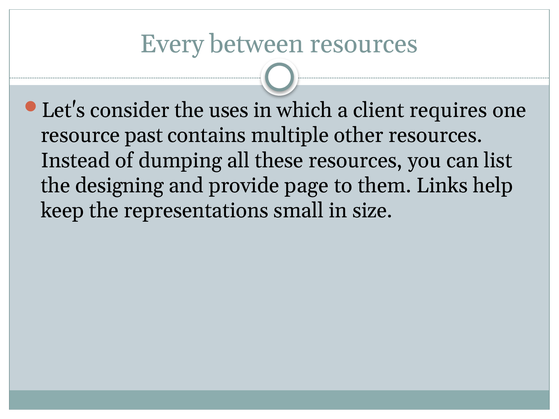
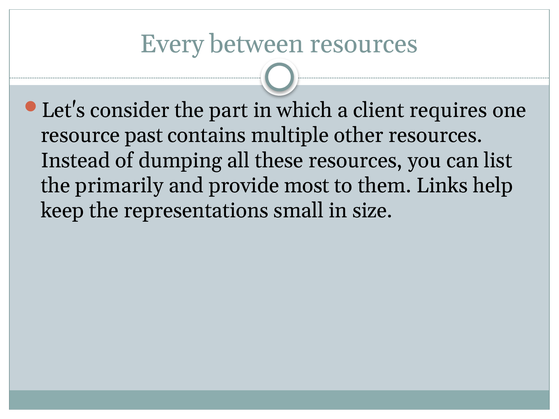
uses: uses -> part (229, 110)
designing: designing -> primarily (119, 186)
page: page -> most (307, 186)
